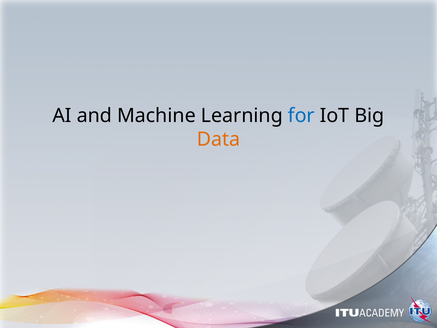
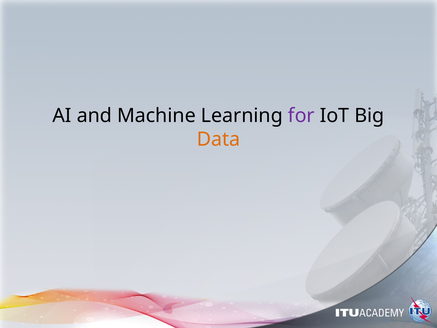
for colour: blue -> purple (301, 116)
